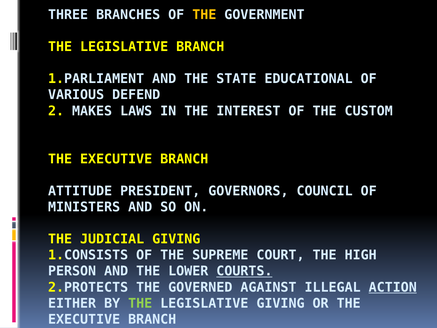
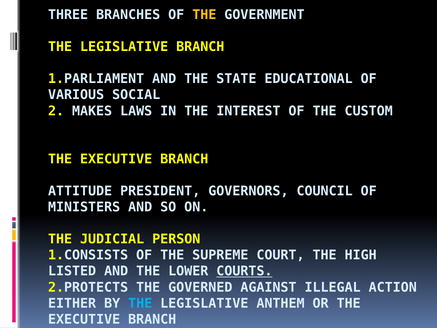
DEFEND: DEFEND -> SOCIAL (136, 95)
JUDICIAL GIVING: GIVING -> PERSON (176, 239)
PERSON: PERSON -> LISTED (72, 271)
ACTION underline: present -> none (393, 287)
THE colour: light green -> light blue (140, 303)
LEGISLATIVE GIVING: GIVING -> ANTHEM (281, 303)
